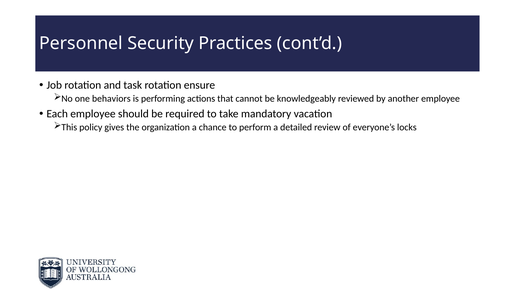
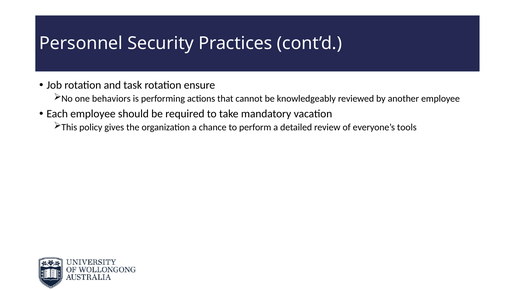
locks: locks -> tools (407, 127)
